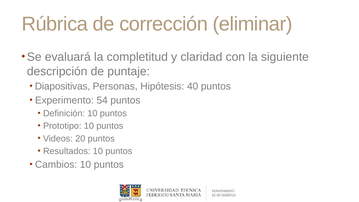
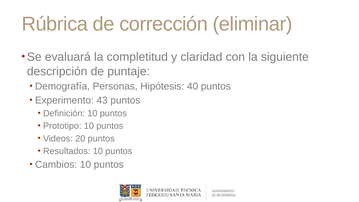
Diapositivas: Diapositivas -> Demografía (62, 86)
54: 54 -> 43 (102, 100)
